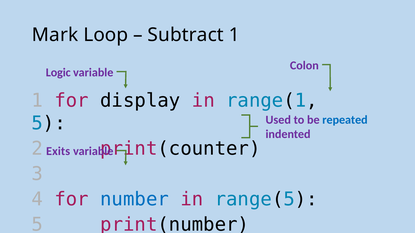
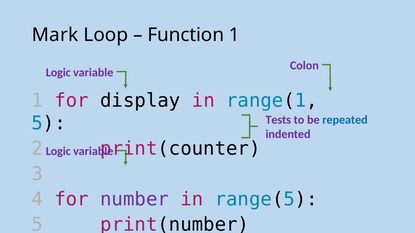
Subtract: Subtract -> Function (186, 35)
Used: Used -> Tests (278, 120)
Exits: Exits -> Logic (58, 152)
number colour: blue -> purple (135, 200)
